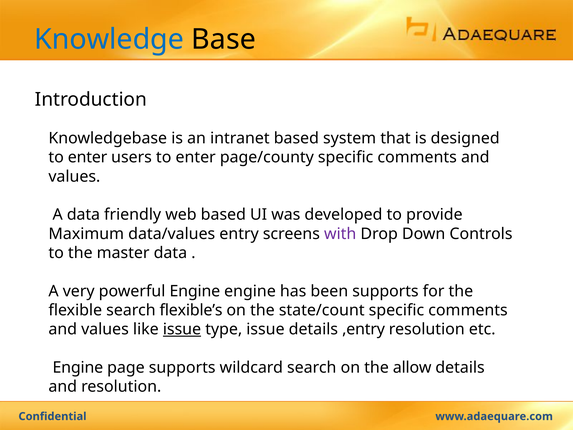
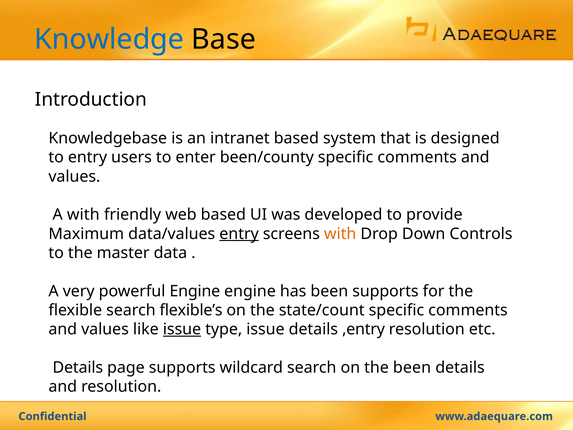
enter: enter -> entry (88, 157)
page/county: page/county -> been/county (267, 157)
A data: data -> with (83, 215)
entry underline: none -> present (239, 234)
with colour: purple -> orange (340, 234)
Engine: Engine -> Details (78, 367)
the allow: allow -> been (412, 367)
